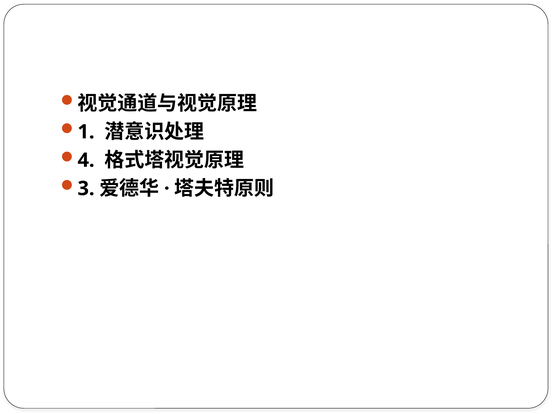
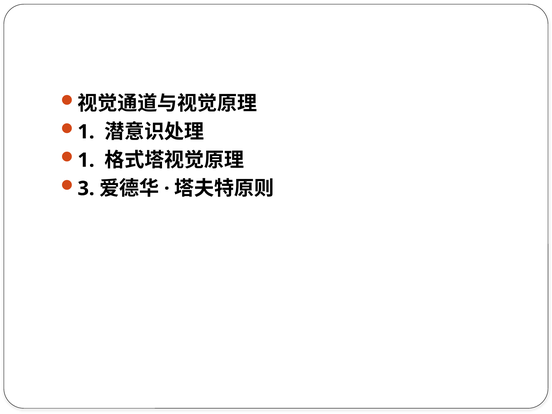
4: 4 -> 1 (86, 160)
